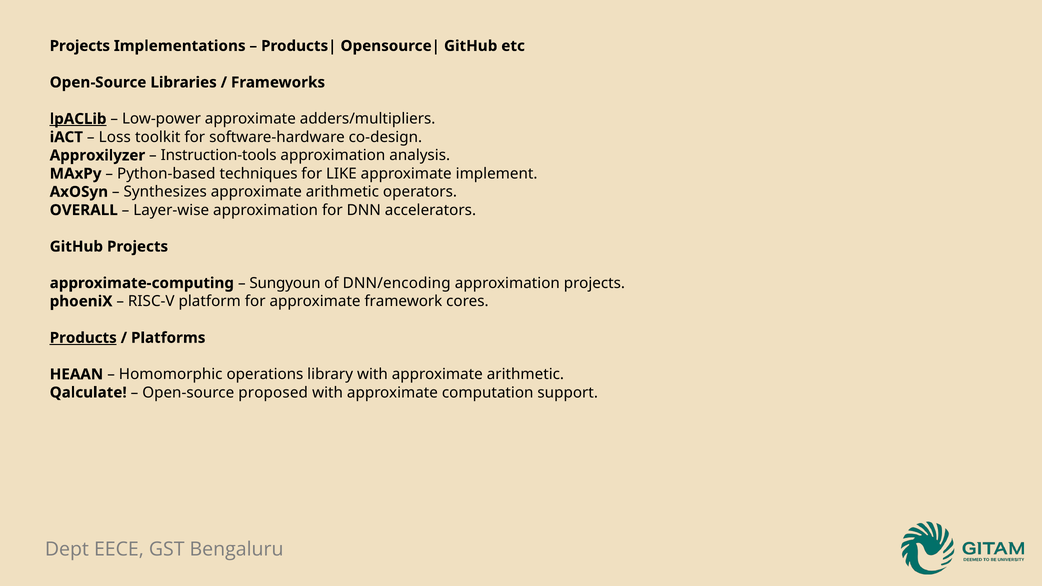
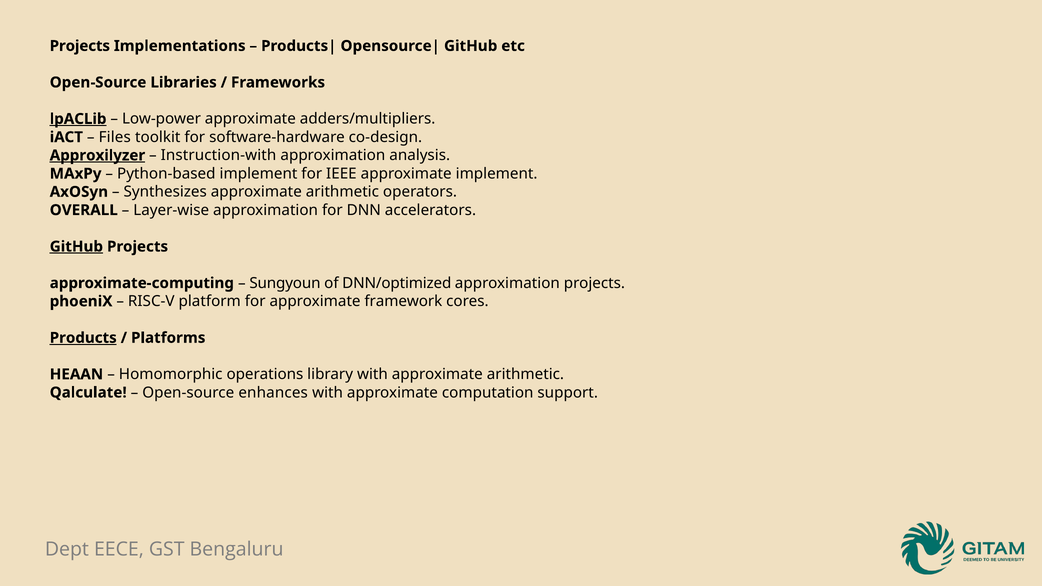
Loss: Loss -> Files (115, 137)
Approxilyzer underline: none -> present (97, 155)
Instruction-tools: Instruction-tools -> Instruction-with (218, 155)
Python-based techniques: techniques -> implement (259, 174)
LIKE: LIKE -> IEEE (341, 174)
GitHub underline: none -> present (76, 247)
DNN/encoding: DNN/encoding -> DNN/optimized (397, 283)
proposed: proposed -> enhances (273, 393)
